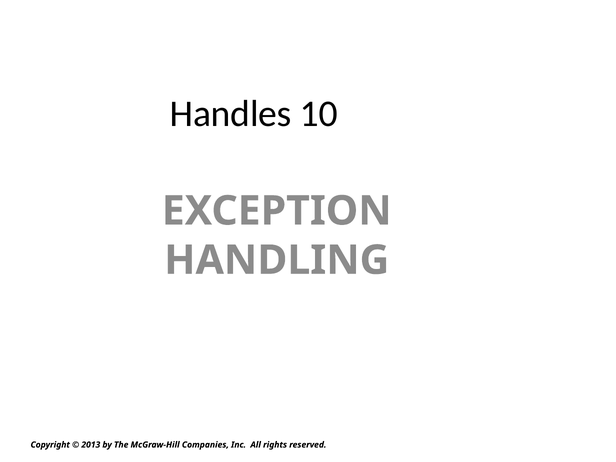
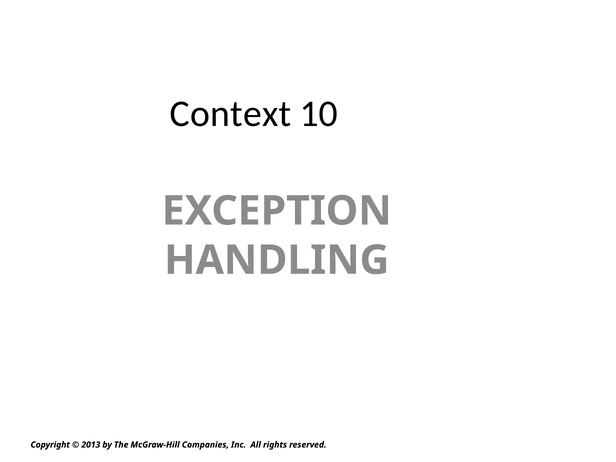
Handles: Handles -> Context (231, 114)
